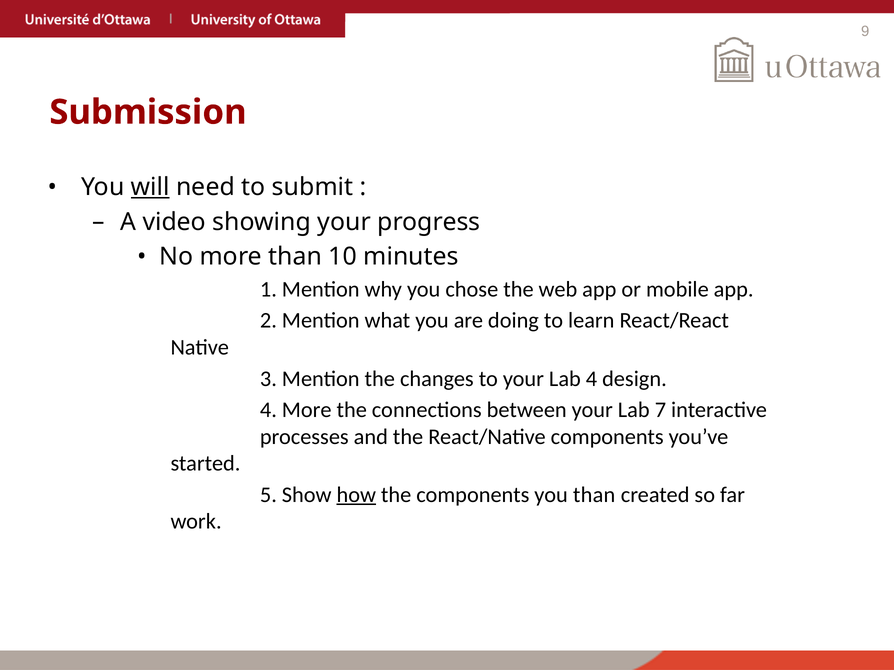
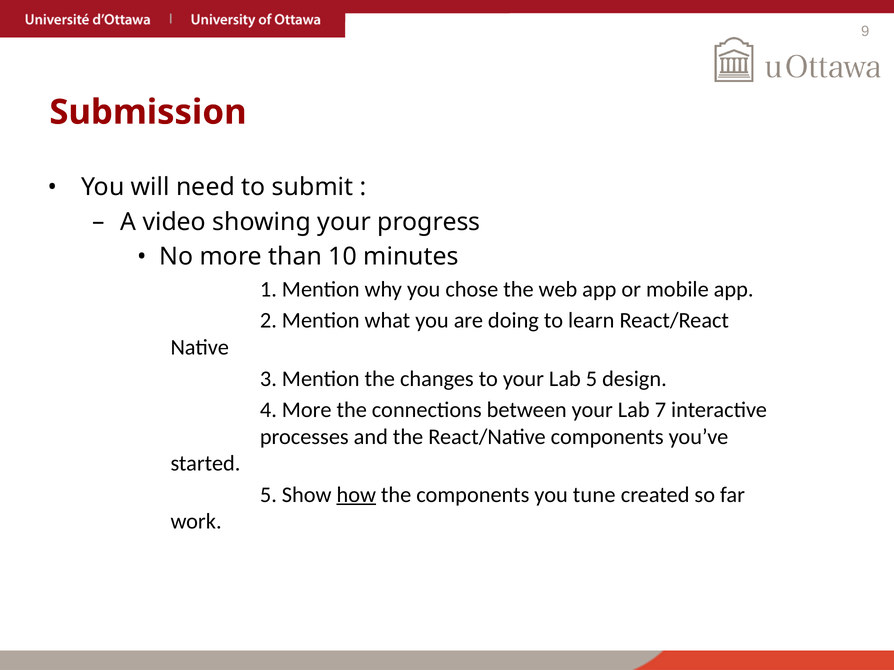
will underline: present -> none (150, 187)
Lab 4: 4 -> 5 (592, 379)
you than: than -> tune (594, 495)
